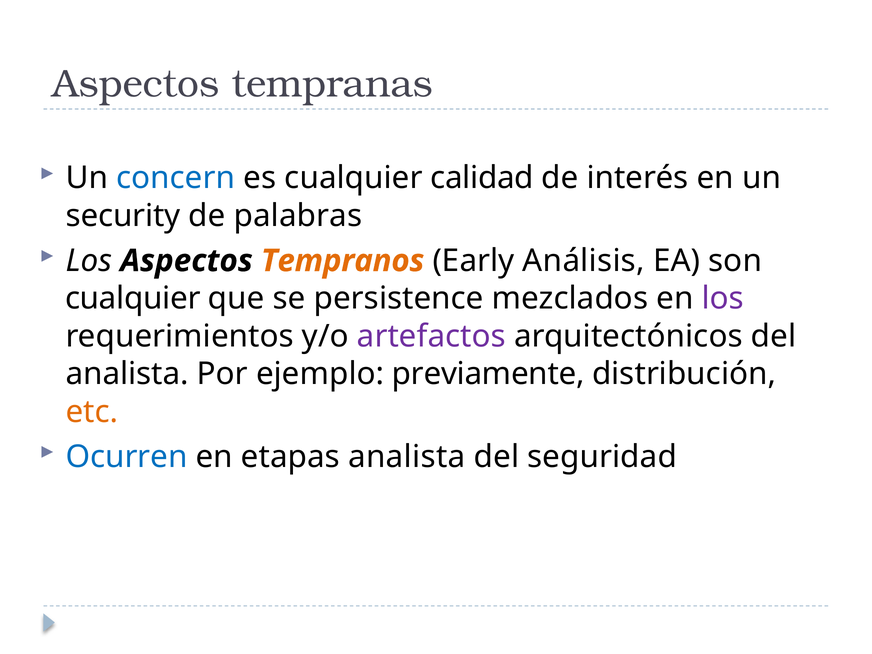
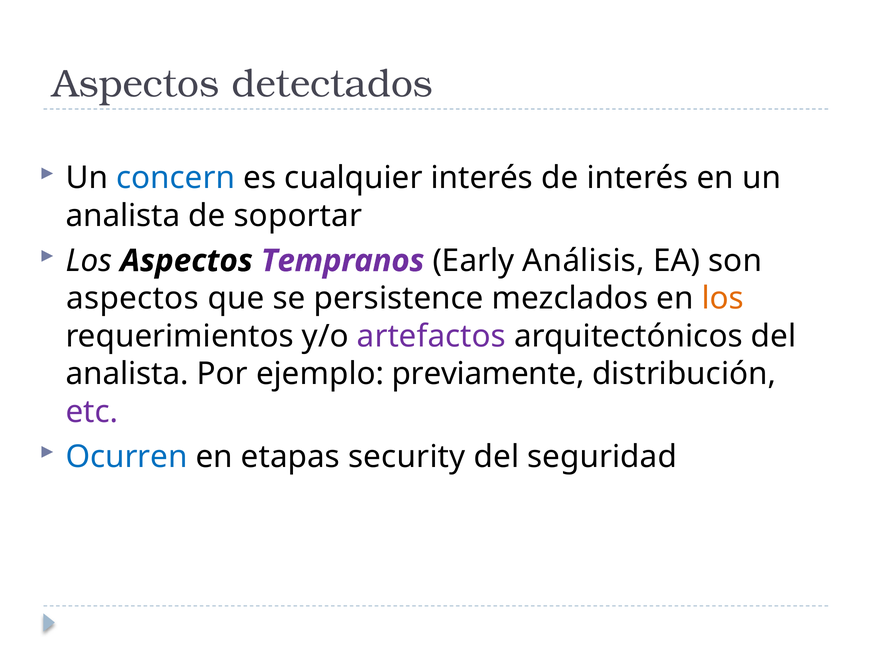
tempranas: tempranas -> detectados (332, 84)
cualquier calidad: calidad -> interés (482, 178)
security: security -> analista (123, 216)
palabras: palabras -> soportar (298, 216)
Tempranos colour: orange -> purple (343, 261)
cualquier: cualquier -> aspectos (132, 299)
los colour: purple -> orange (723, 299)
etc colour: orange -> purple (92, 412)
etapas analista: analista -> security (407, 457)
